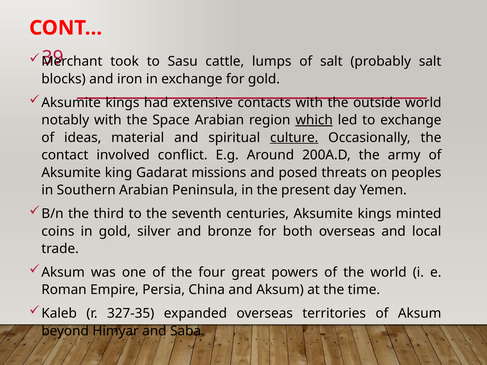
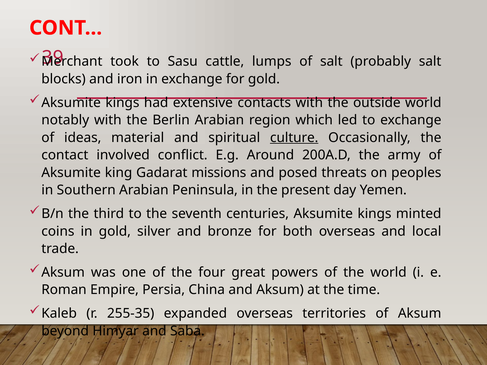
Space: Space -> Berlin (171, 120)
which underline: present -> none (314, 120)
327-35: 327-35 -> 255-35 (131, 314)
